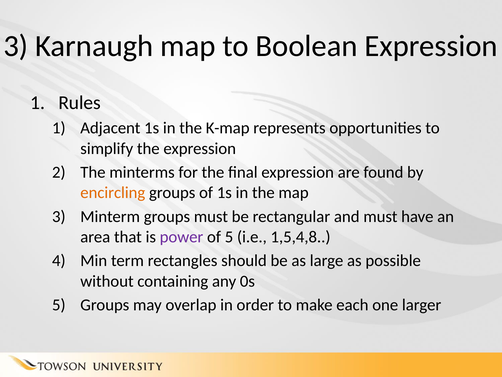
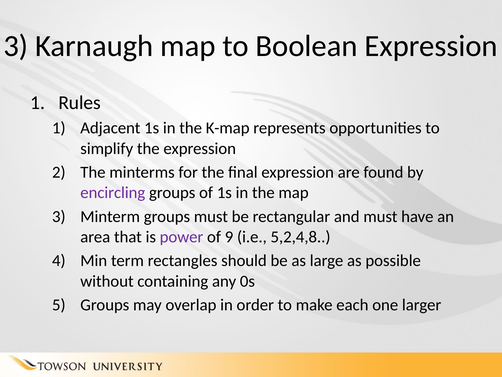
encircling colour: orange -> purple (113, 193)
of 5: 5 -> 9 (229, 237)
1,5,4,8: 1,5,4,8 -> 5,2,4,8 (301, 237)
